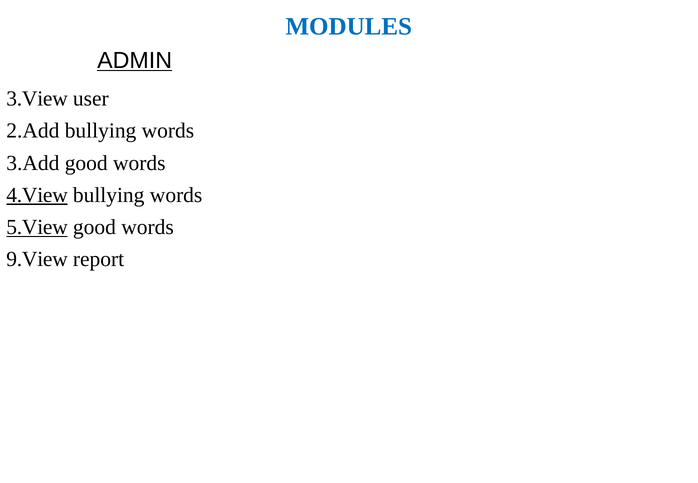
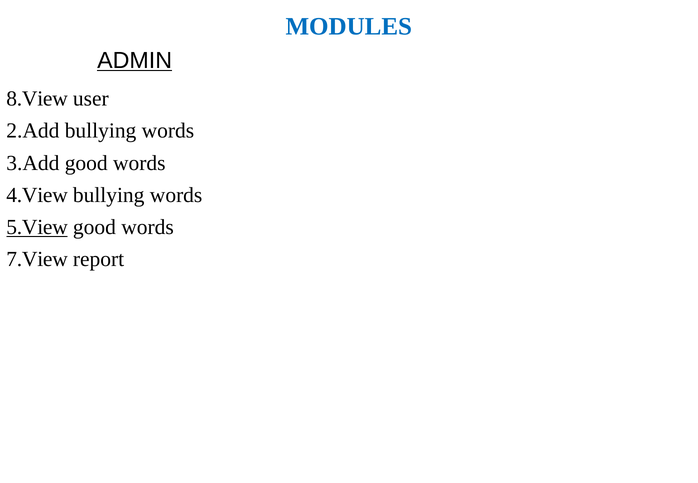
3.View: 3.View -> 8.View (37, 99)
4.View underline: present -> none (37, 195)
9.View: 9.View -> 7.View (37, 259)
